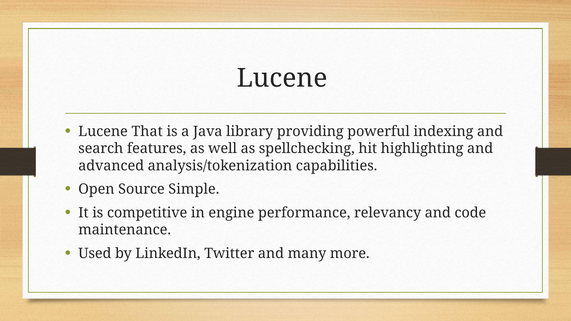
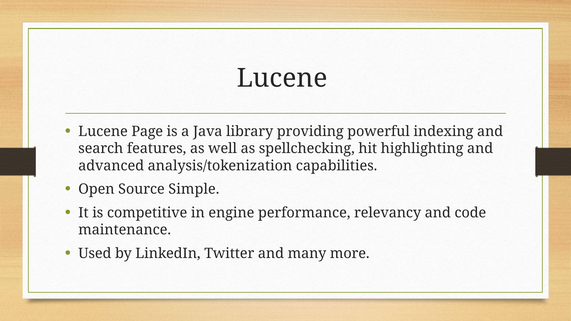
That: That -> Page (147, 131)
